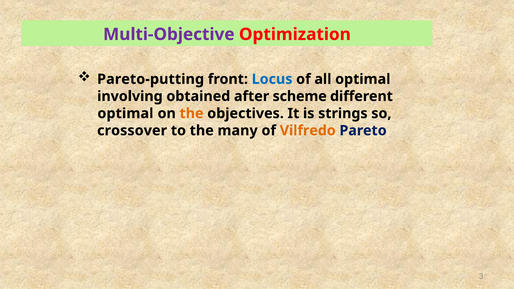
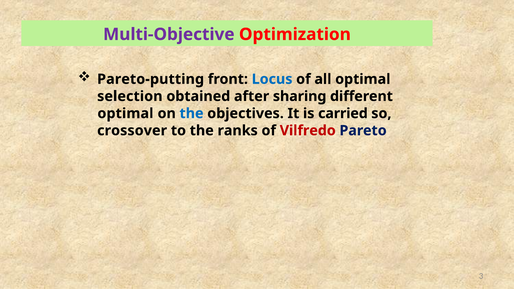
involving: involving -> selection (130, 96)
scheme: scheme -> sharing (300, 96)
the colour: orange -> blue (192, 113)
strings: strings -> carried (343, 113)
many: many -> ranks (238, 131)
Vilfredo colour: orange -> red (308, 131)
